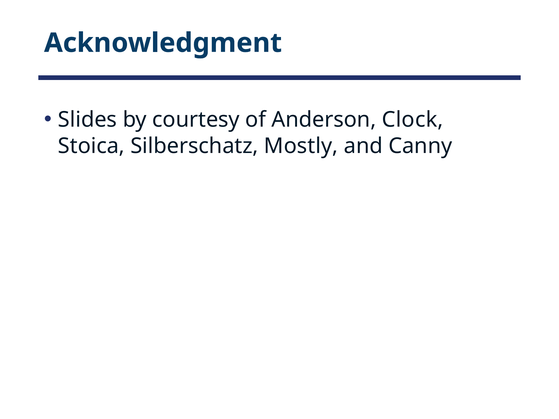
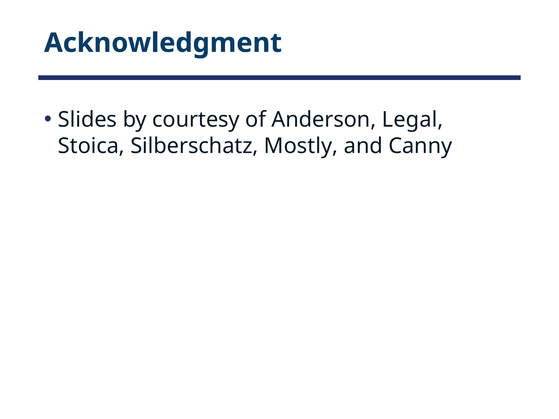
Clock: Clock -> Legal (413, 120)
